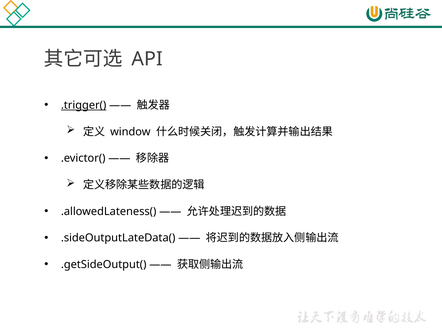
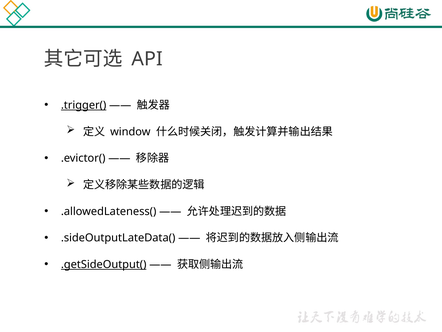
.getSideOutput( underline: none -> present (104, 264)
